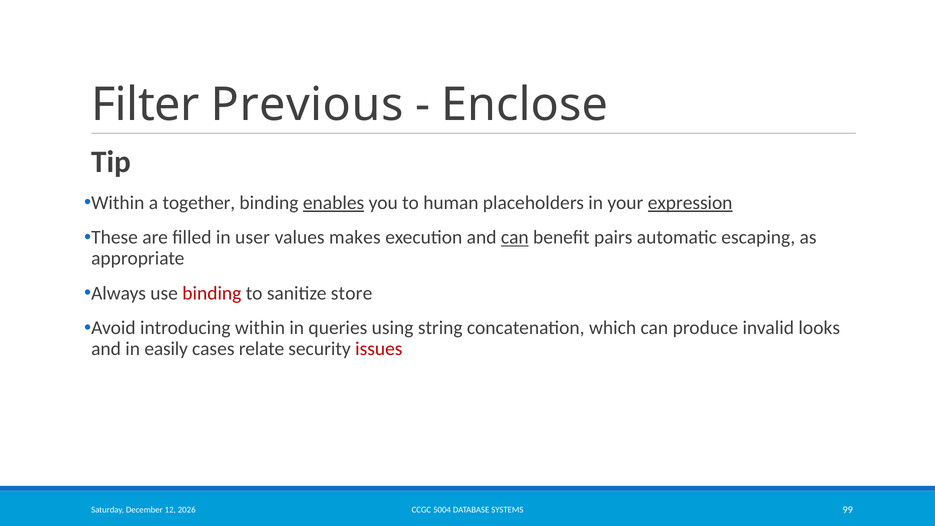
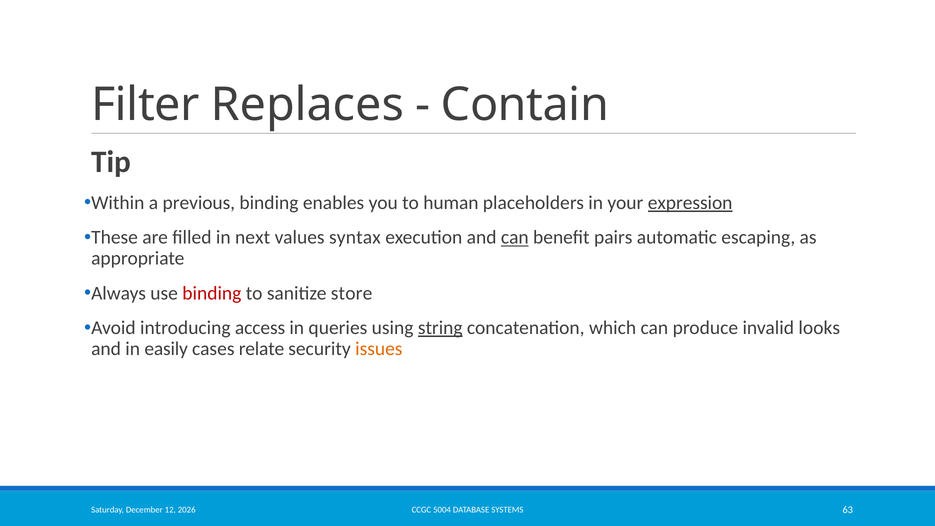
Previous: Previous -> Replaces (307, 105)
Enclose: Enclose -> Contain (525, 105)
together: together -> previous (199, 203)
enables underline: present -> none (334, 203)
user: user -> next (253, 237)
makes: makes -> syntax (355, 237)
introducing within: within -> access (260, 328)
string underline: none -> present (440, 328)
issues colour: red -> orange (379, 349)
99: 99 -> 63 (848, 510)
